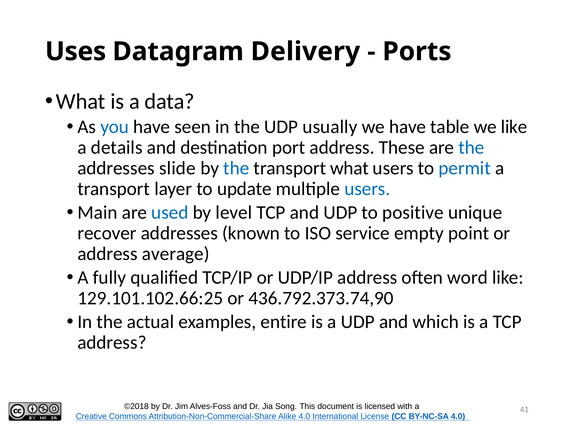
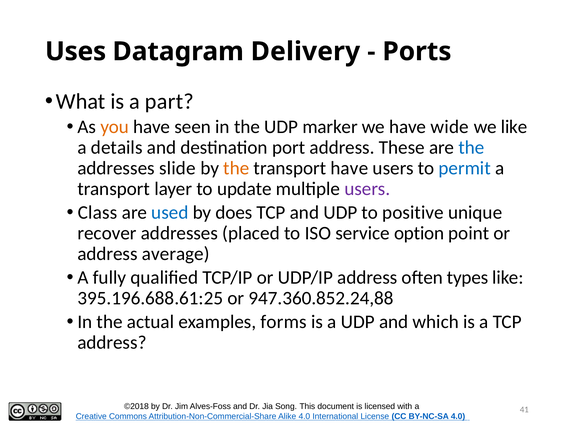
data: data -> part (169, 101)
you colour: blue -> orange (115, 127)
usually: usually -> marker (330, 127)
table: table -> wide (450, 127)
the colour: blue -> orange (236, 168)
transport what: what -> have (349, 168)
users colour: blue -> purple (367, 189)
Main: Main -> Class (97, 212)
level: level -> does (234, 212)
known: known -> placed (251, 233)
empty: empty -> option (419, 233)
word: word -> types (468, 277)
129.101.102.66:25: 129.101.102.66:25 -> 395.196.688.61:25 (150, 298)
436.792.373.74,90: 436.792.373.74,90 -> 947.360.852.24,88 (321, 298)
entire: entire -> forms (284, 322)
